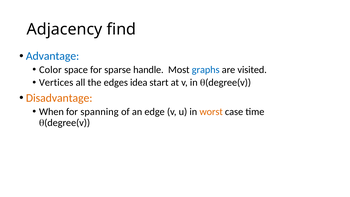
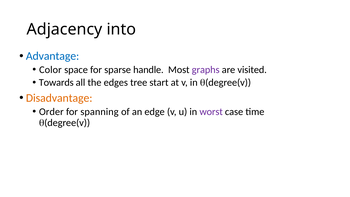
find: find -> into (121, 29)
graphs colour: blue -> purple (206, 70)
Vertices: Vertices -> Towards (56, 83)
idea: idea -> tree (139, 83)
When: When -> Order (51, 112)
worst colour: orange -> purple (211, 112)
